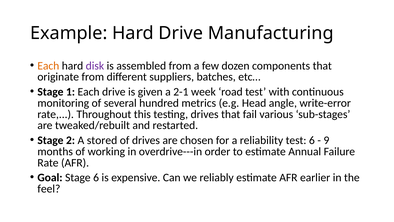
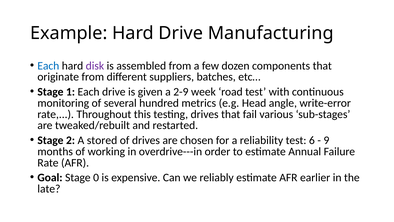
Each colour: orange -> blue (48, 66)
2-1: 2-1 -> 2-9 (181, 92)
Stage 6: 6 -> 0 (96, 177)
feel: feel -> late (49, 188)
